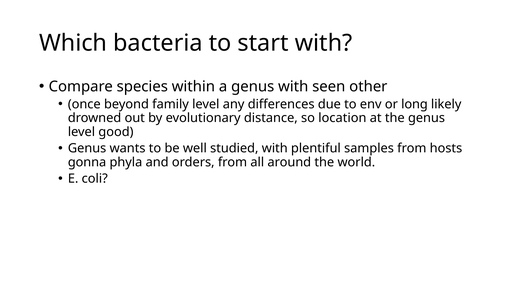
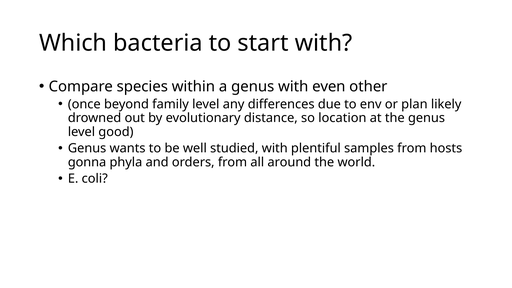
seen: seen -> even (329, 87)
long: long -> plan (414, 104)
